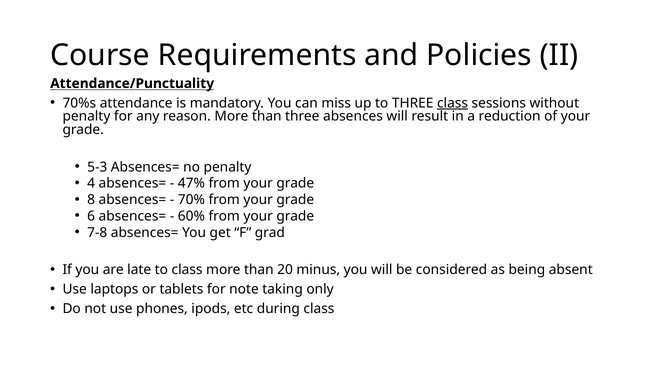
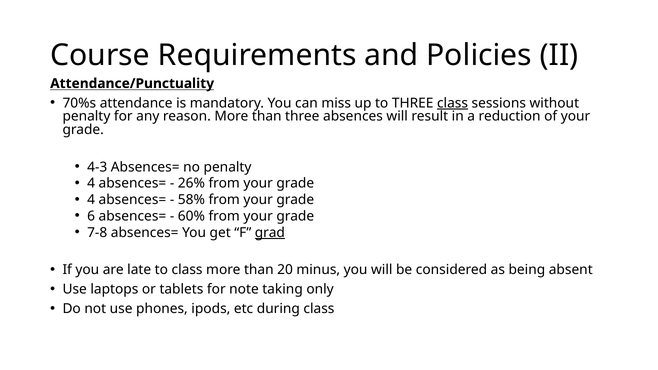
5-3: 5-3 -> 4-3 (97, 167)
47%: 47% -> 26% (191, 183)
8: 8 -> 4 (91, 200)
70%: 70% -> 58% (191, 200)
grad underline: none -> present (270, 233)
